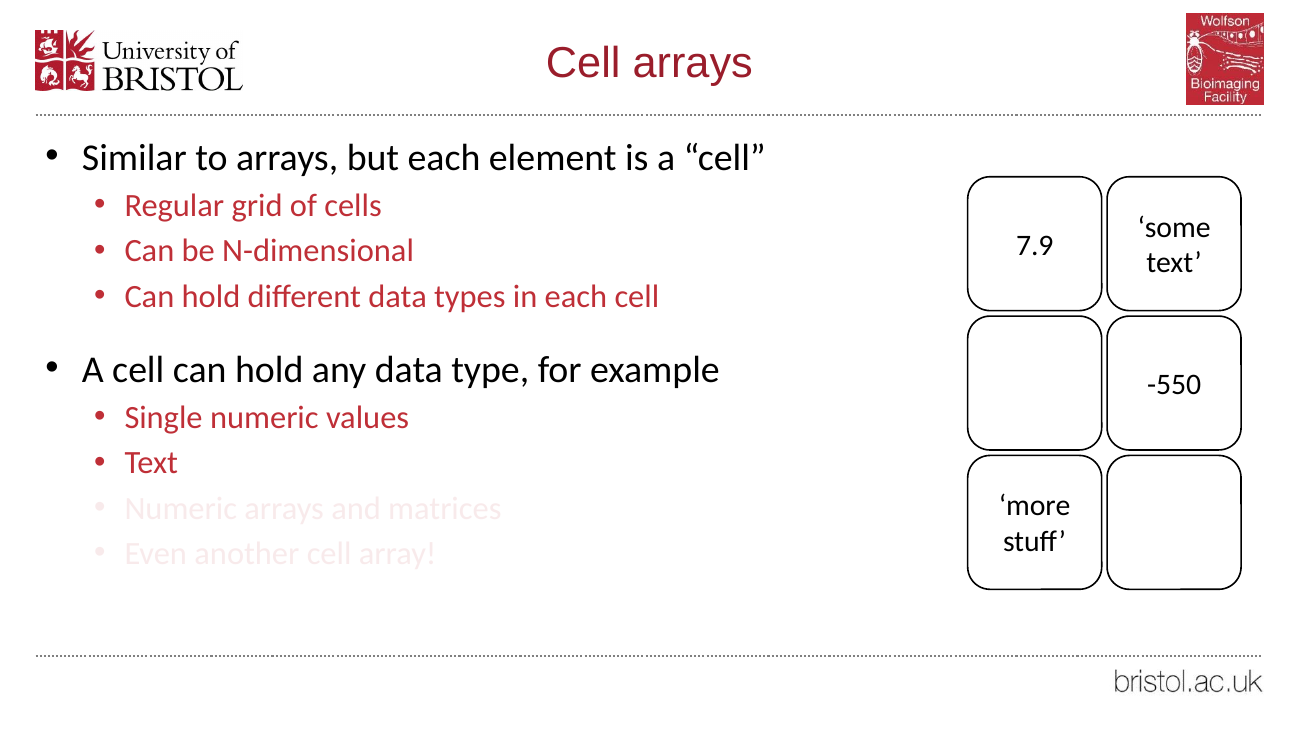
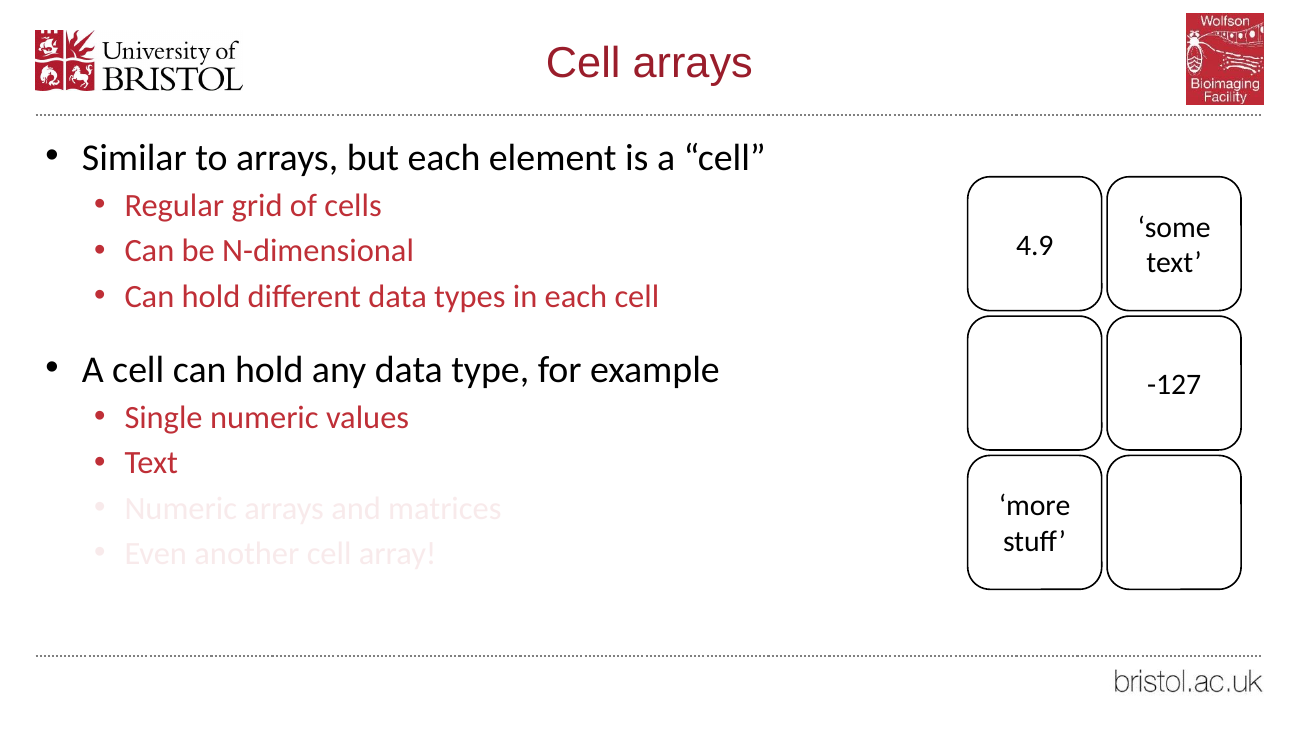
7.9: 7.9 -> 4.9 (1035, 246)
-550: -550 -> -127 (1174, 385)
